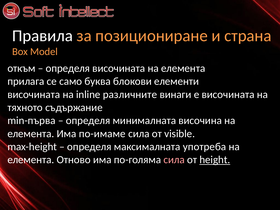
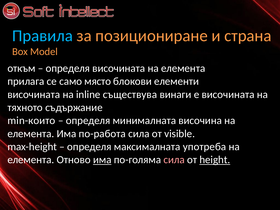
Правила colour: white -> light blue (42, 36)
буква: буква -> място (98, 81)
различните: различните -> съществува (130, 94)
min-първа: min-първа -> min-които (31, 121)
по-имаме: по-имаме -> по-работа (102, 134)
има underline: none -> present (102, 160)
